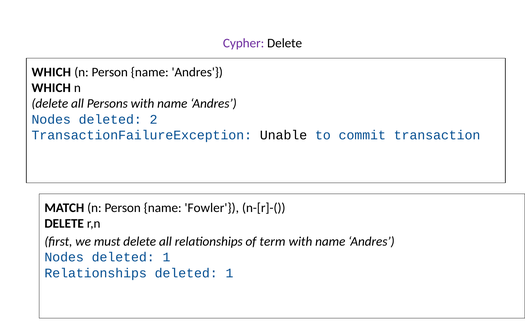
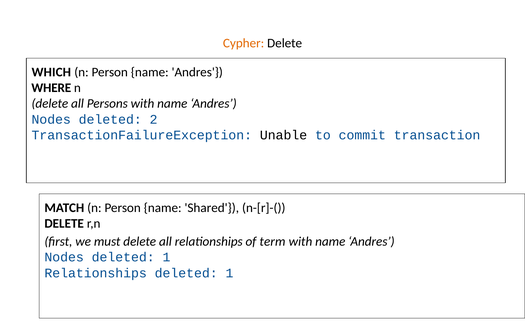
Cypher colour: purple -> orange (244, 43)
WHICH: WHICH -> WHERE (51, 88)
Fowler: Fowler -> Shared (212, 208)
